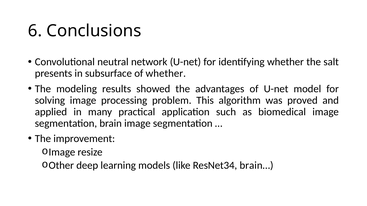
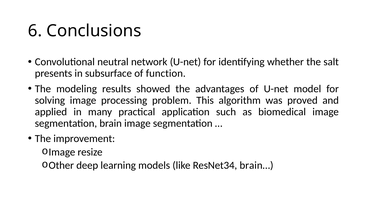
of whether: whether -> function (166, 74)
